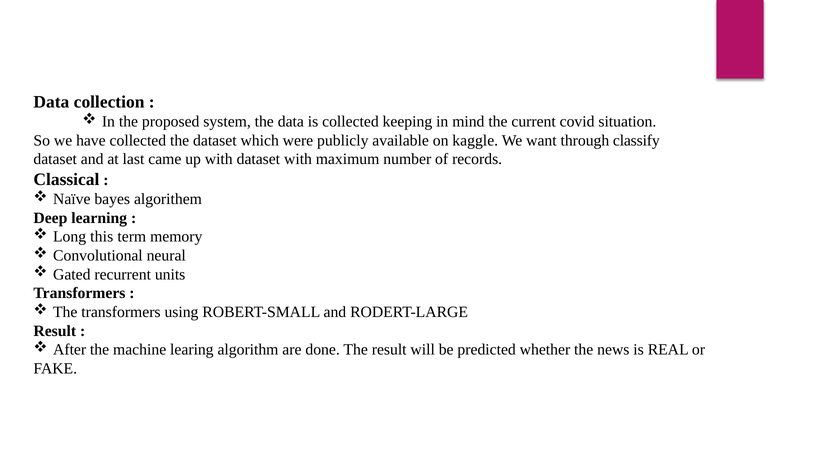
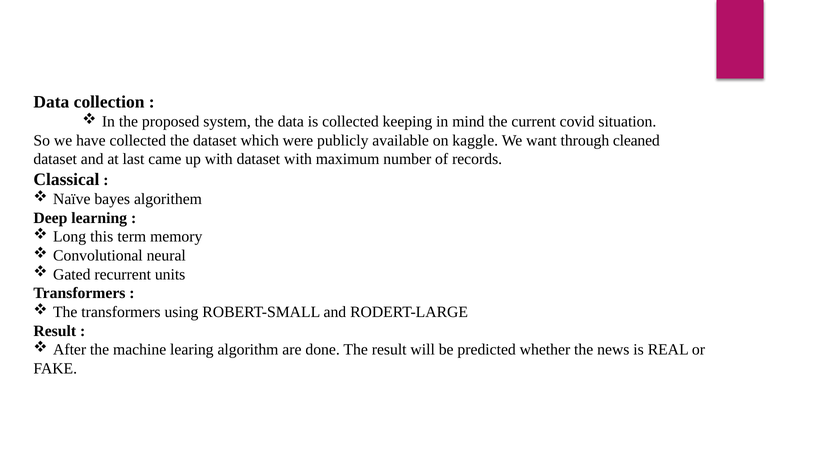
classify: classify -> cleaned (636, 140)
